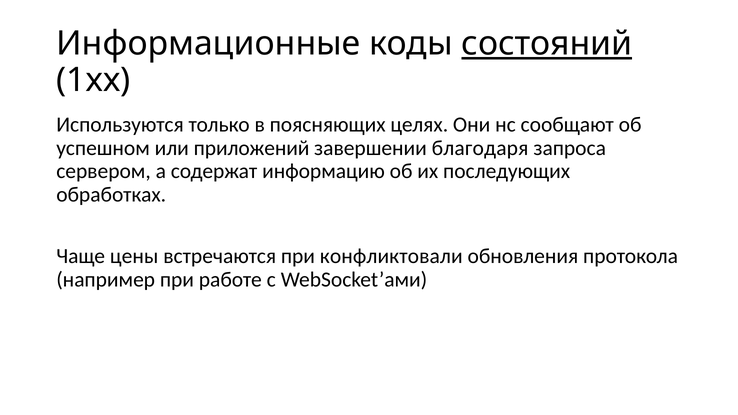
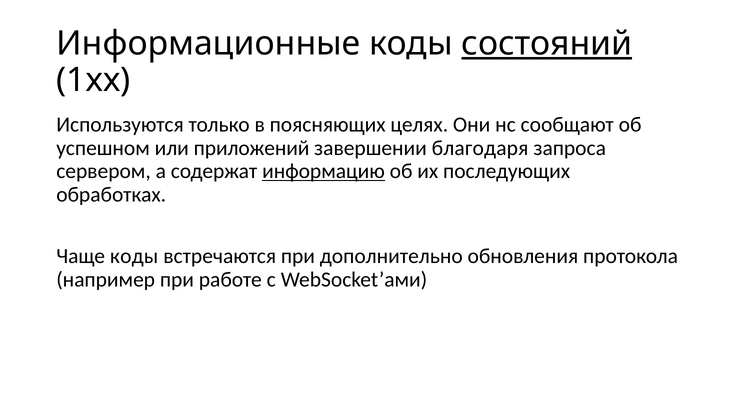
информацию underline: none -> present (324, 171)
Чаще цены: цены -> коды (134, 256)
конфликтовали: конфликтовали -> дополнительно (391, 256)
